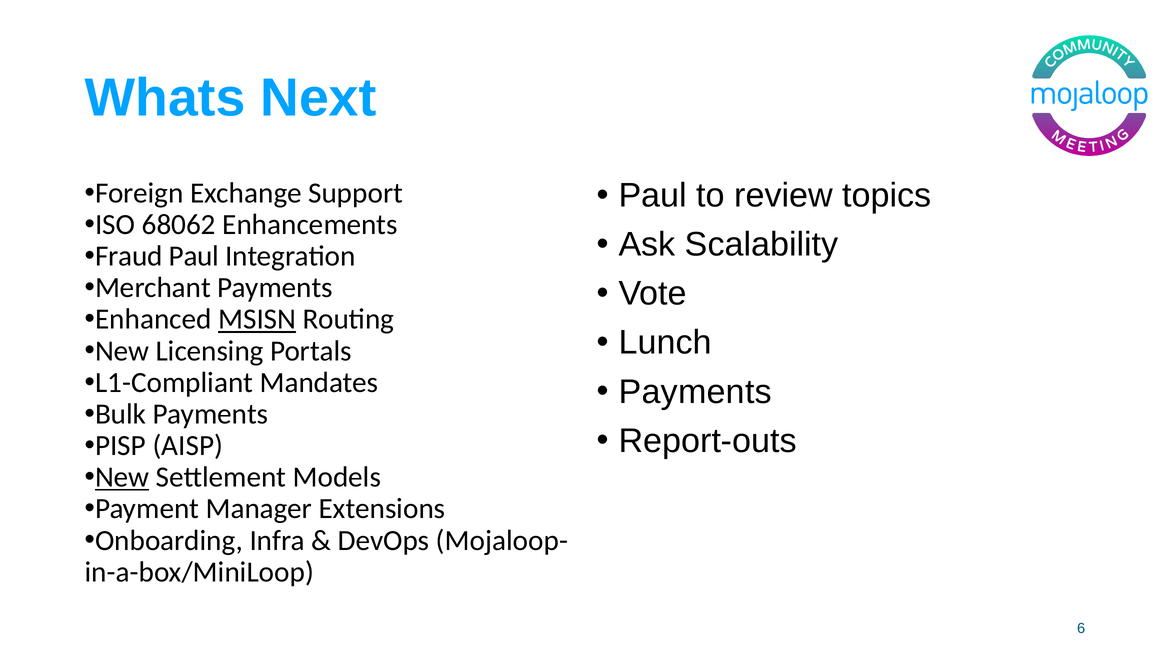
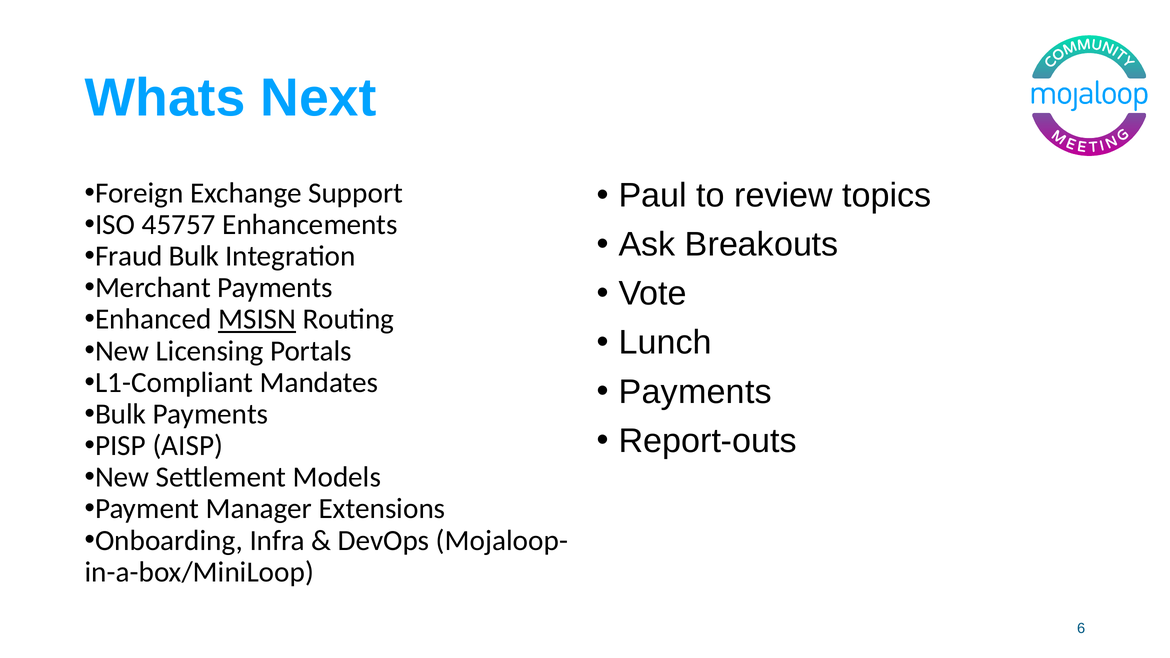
68062: 68062 -> 45757 (179, 225)
Scalability: Scalability -> Breakouts (762, 245)
Fraud Paul: Paul -> Bulk (194, 256)
New underline: present -> none (122, 477)
